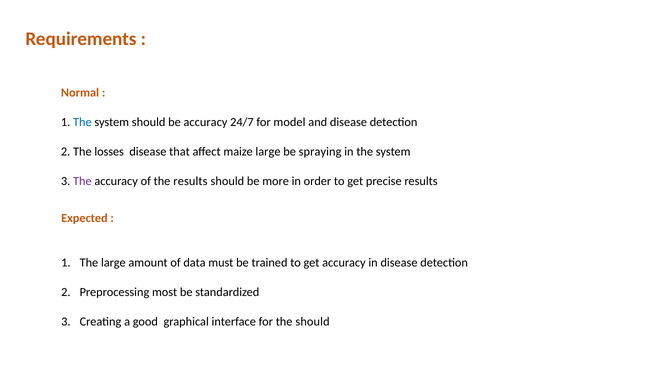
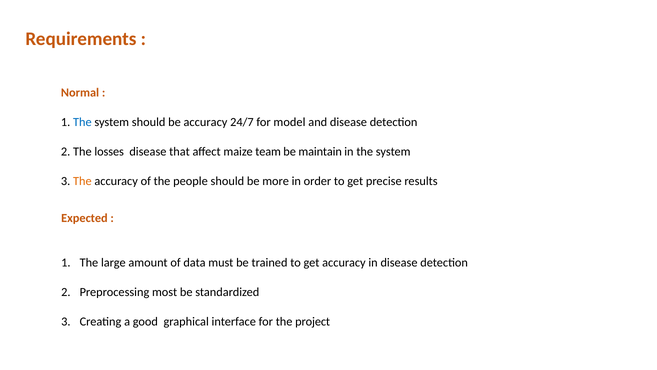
maize large: large -> team (268, 152)
spraying: spraying -> maintain (320, 152)
The colour: purple -> orange (82, 181)
the results: results -> people (190, 181)
the should: should -> project (313, 322)
